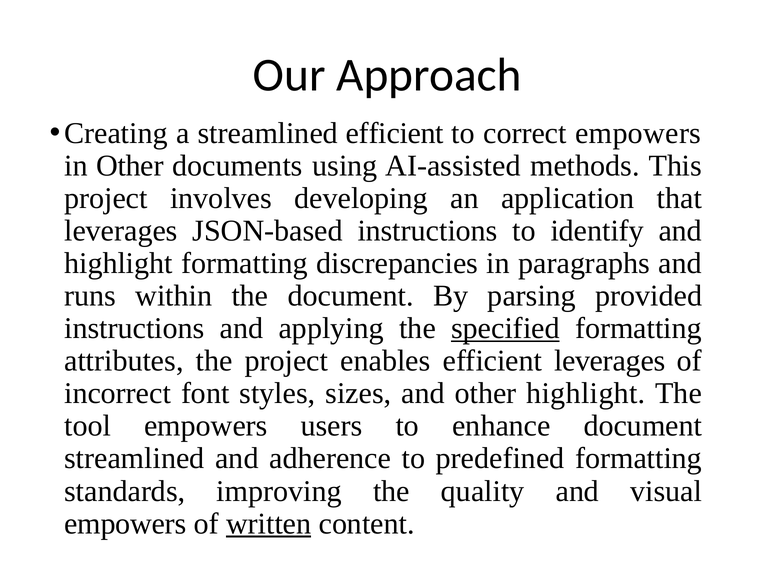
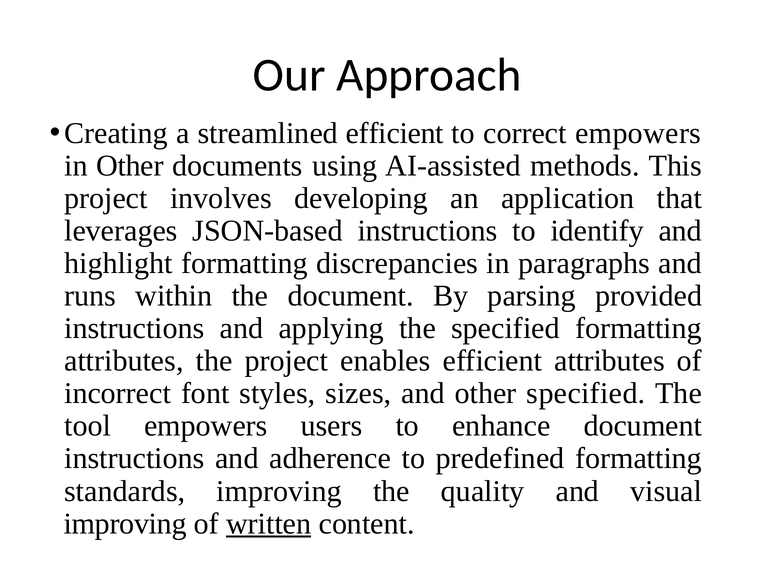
specified underline: present -> none (505, 329)
efficient leverages: leverages -> attributes (610, 361)
other highlight: highlight -> specified (586, 394)
streamlined: streamlined -> instructions (134, 459)
empowers: empowers -> improving (125, 524)
